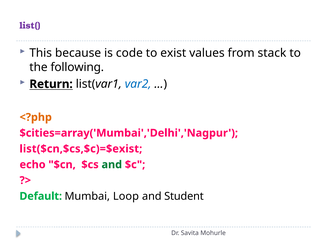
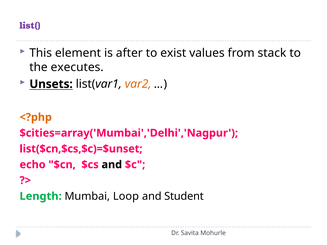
because: because -> element (78, 53)
code: code -> after (129, 53)
following: following -> executes (77, 67)
Return: Return -> Unsets (51, 84)
var2 colour: blue -> orange (138, 84)
list($cn,$cs,$c)=$exist: list($cn,$cs,$c)=$exist -> list($cn,$cs,$c)=$unset (81, 149)
and colour: green -> black (112, 165)
Default: Default -> Length (41, 196)
